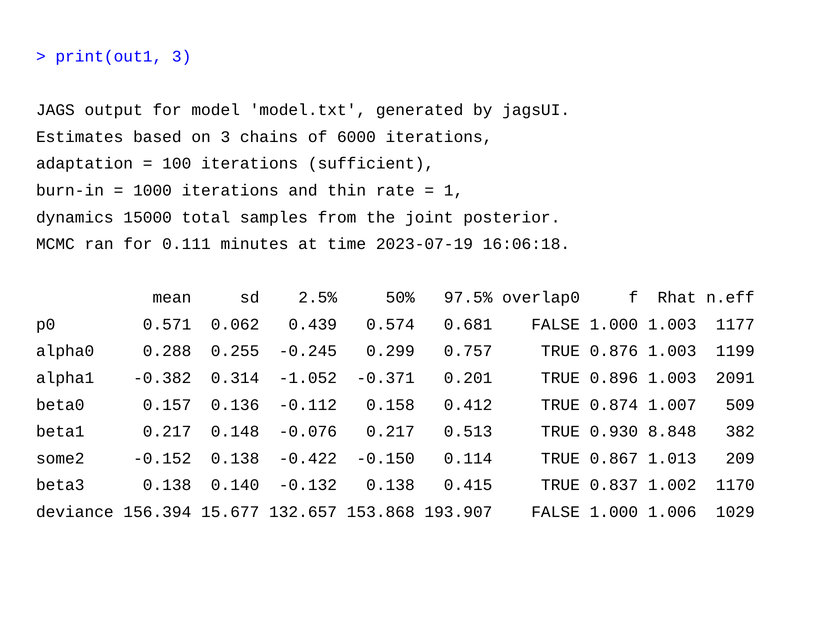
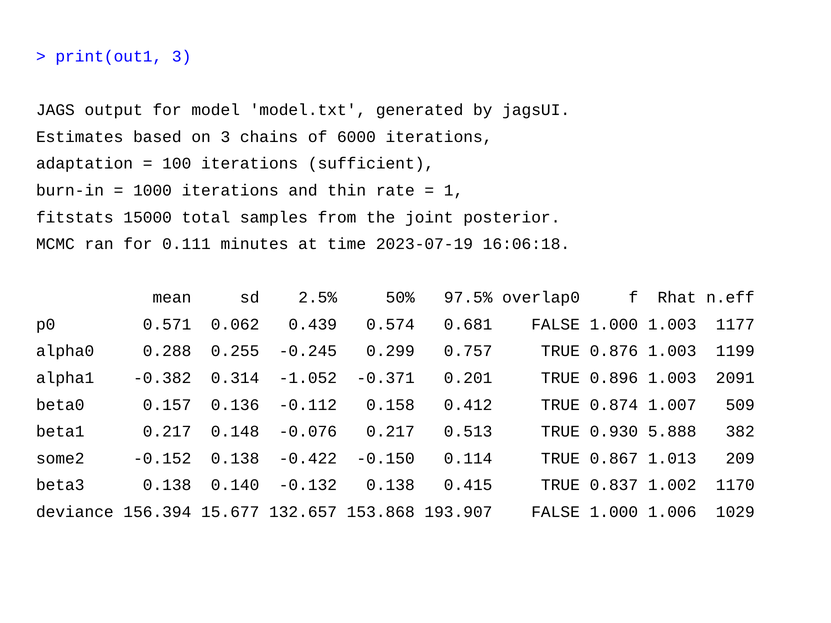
dynamics: dynamics -> fitstats (75, 217)
8.848: 8.848 -> 5.888 (672, 432)
